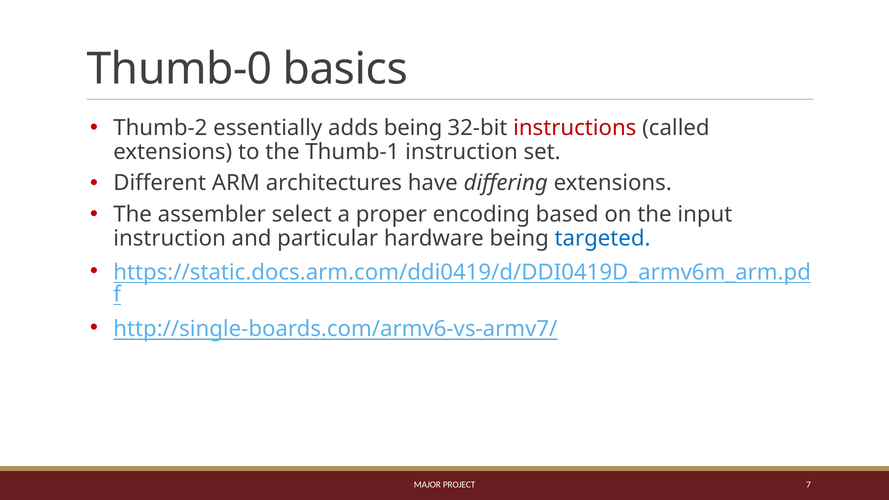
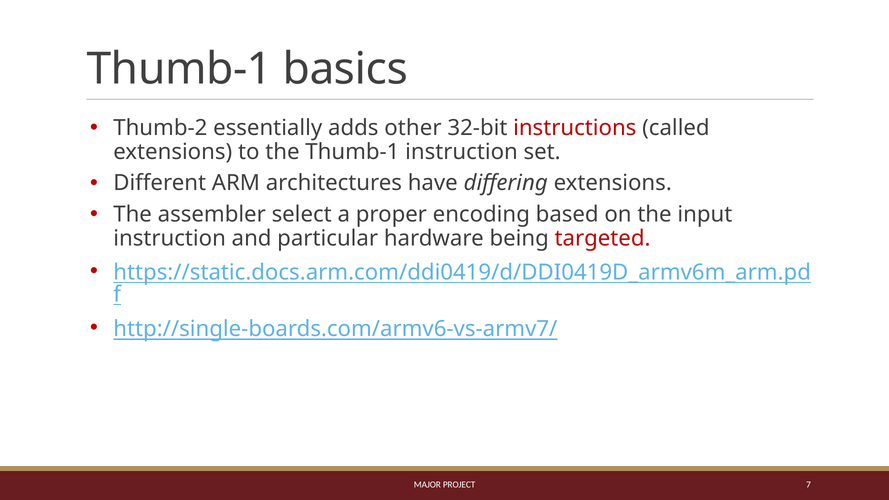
Thumb-0: Thumb-0 -> Thumb-1 (180, 69)
adds being: being -> other (413, 128)
targeted colour: blue -> red (603, 239)
